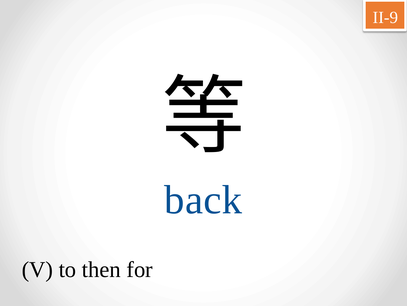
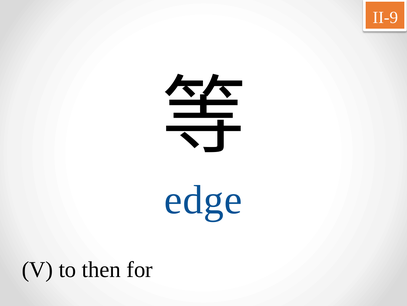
back: back -> edge (203, 199)
